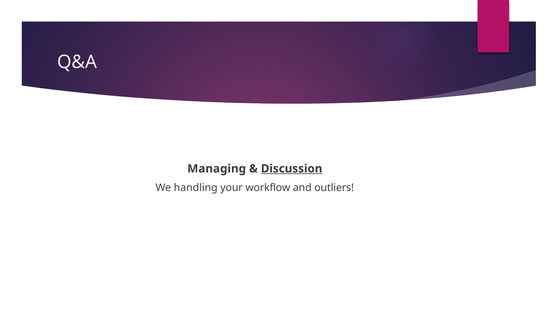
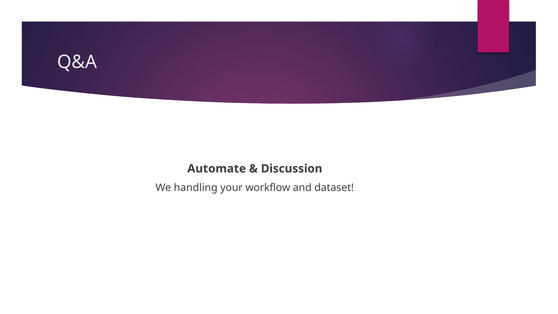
Managing: Managing -> Automate (217, 169)
Discussion underline: present -> none (292, 169)
outliers: outliers -> dataset (334, 188)
